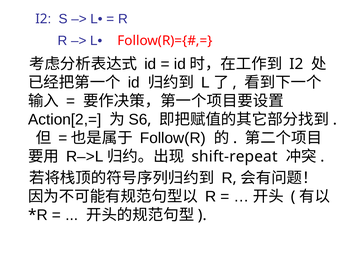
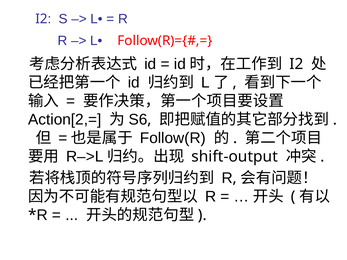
shift-repeat: shift-repeat -> shift-output (235, 157)
